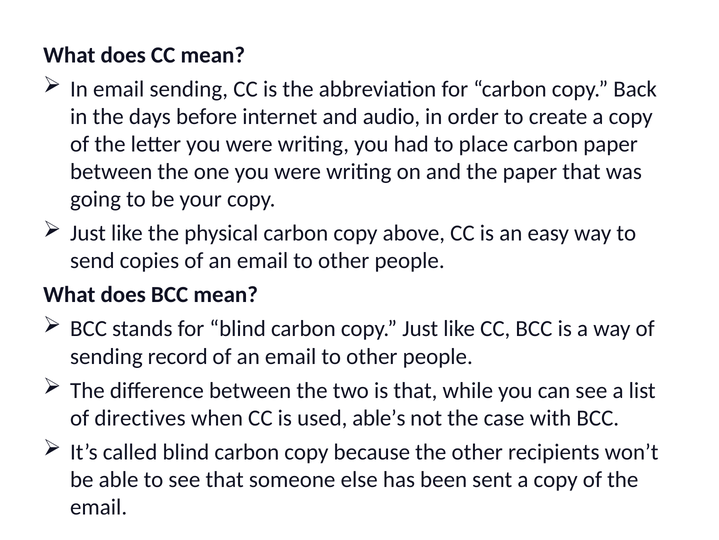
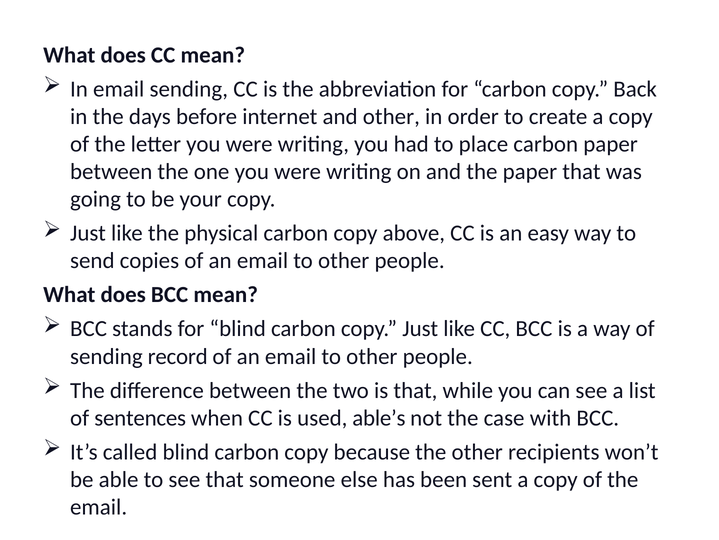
and audio: audio -> other (391, 116)
directives: directives -> sentences (140, 417)
